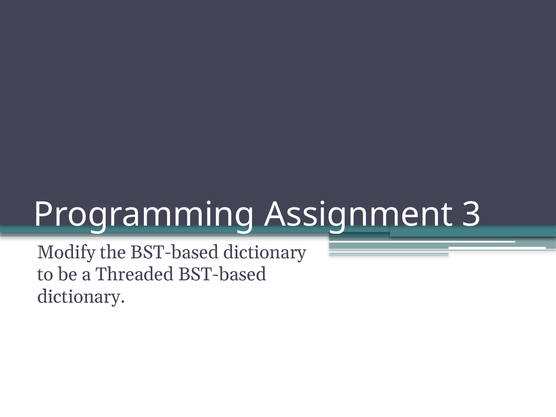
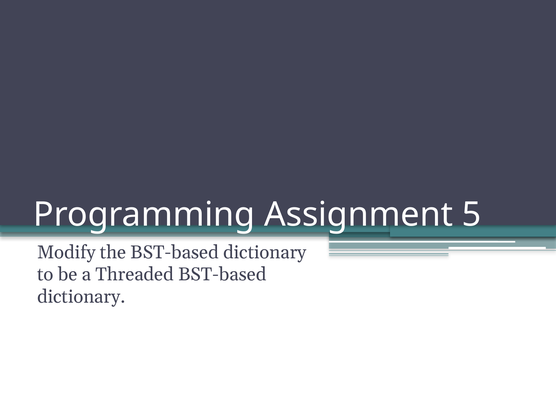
3: 3 -> 5 (472, 215)
